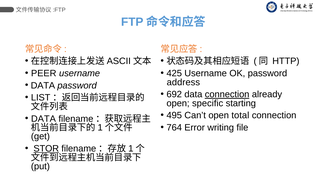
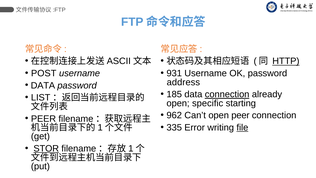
HTTP underline: none -> present (286, 61)
PEER: PEER -> POST (44, 73)
425: 425 -> 931 (174, 73)
692: 692 -> 185 (174, 94)
495: 495 -> 962 (174, 115)
open total: total -> peer (240, 115)
DATA: DATA -> PEER (43, 119)
764: 764 -> 335 (174, 127)
file underline: none -> present (242, 127)
